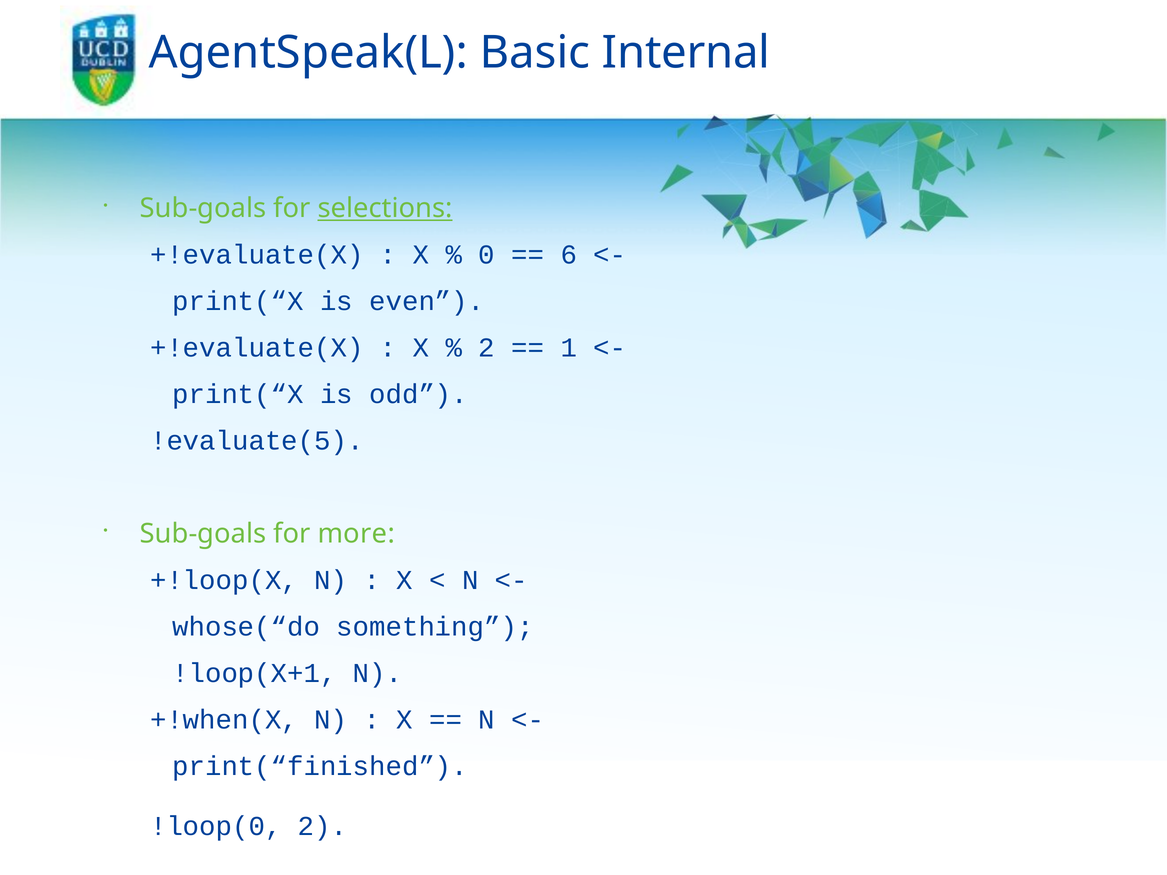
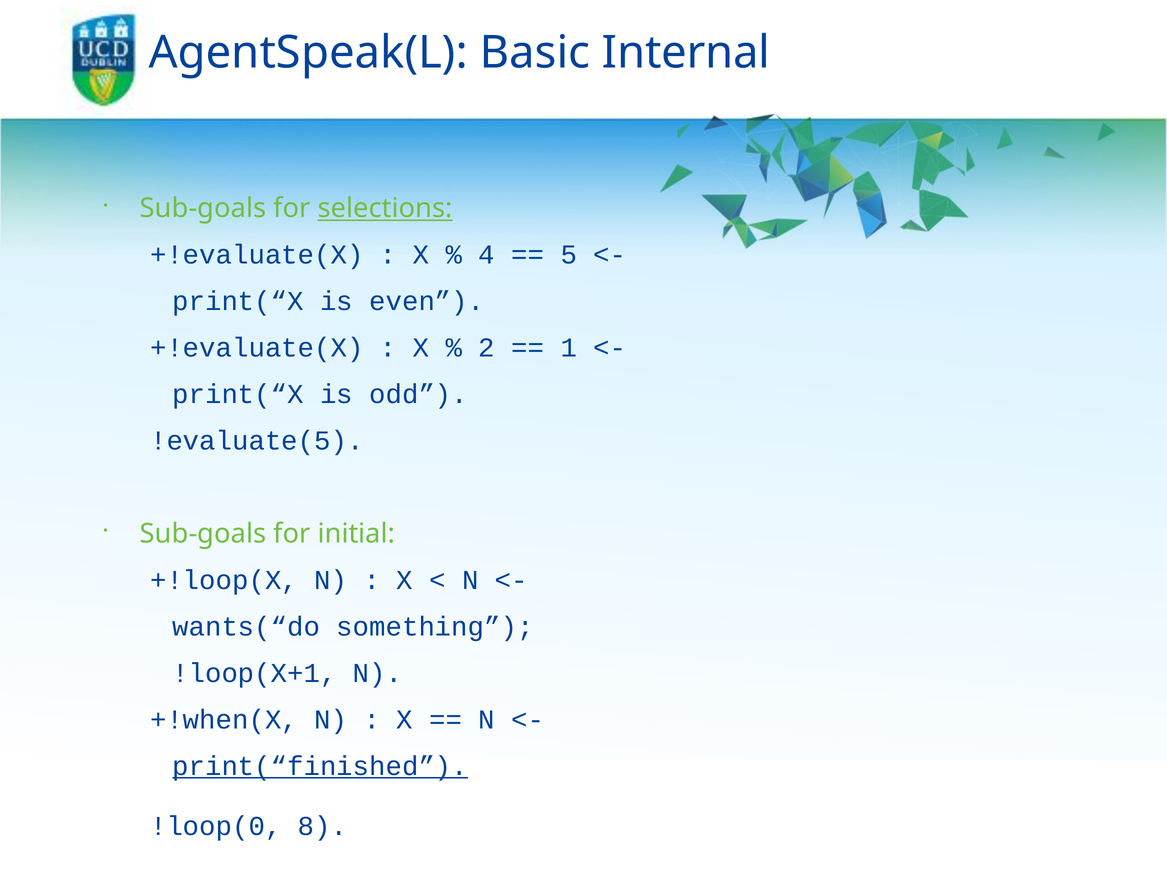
0: 0 -> 4 (487, 255)
6: 6 -> 5 (569, 255)
more: more -> initial (356, 534)
whose(“do: whose(“do -> wants(“do (246, 627)
print(“finished underline: none -> present (320, 766)
!loop(0 2: 2 -> 8 (323, 827)
